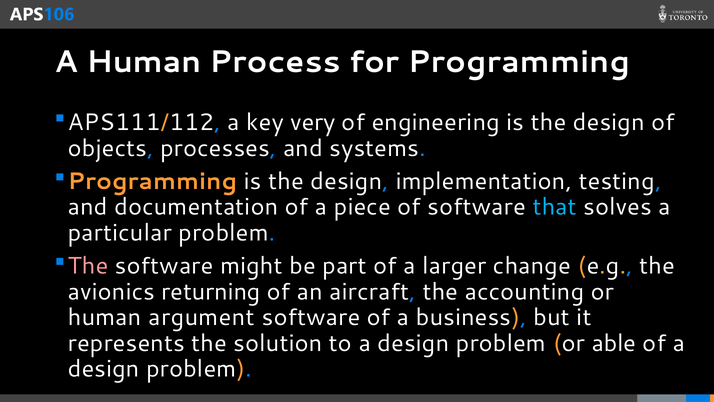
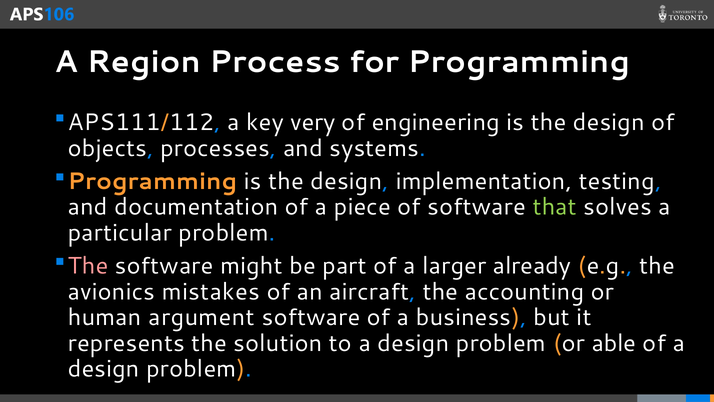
A Human: Human -> Region (144, 62)
that colour: light blue -> light green (555, 207)
change: change -> already (532, 266)
returning: returning -> mistakes (211, 292)
